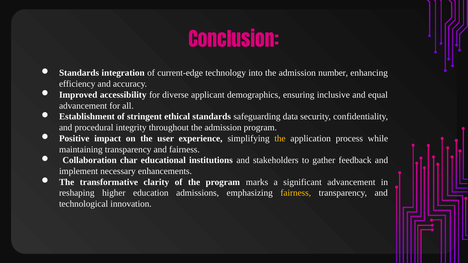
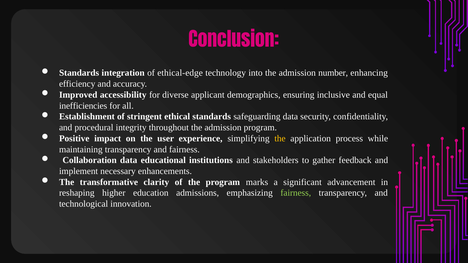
current-edge: current-edge -> ethical-edge (180, 73)
advancement: advancement -> inefficiencies (83, 106)
Collaboration char: char -> data (129, 160)
fairness colour: yellow -> light green (296, 193)
